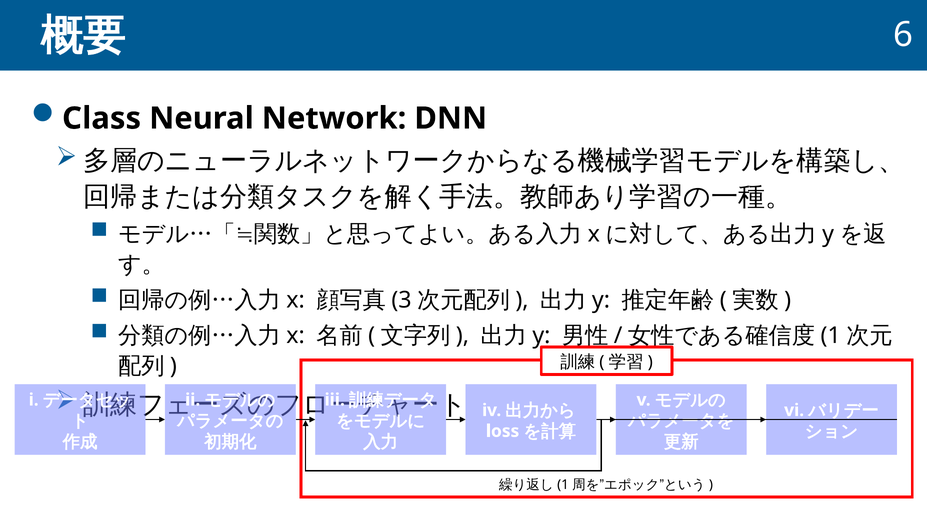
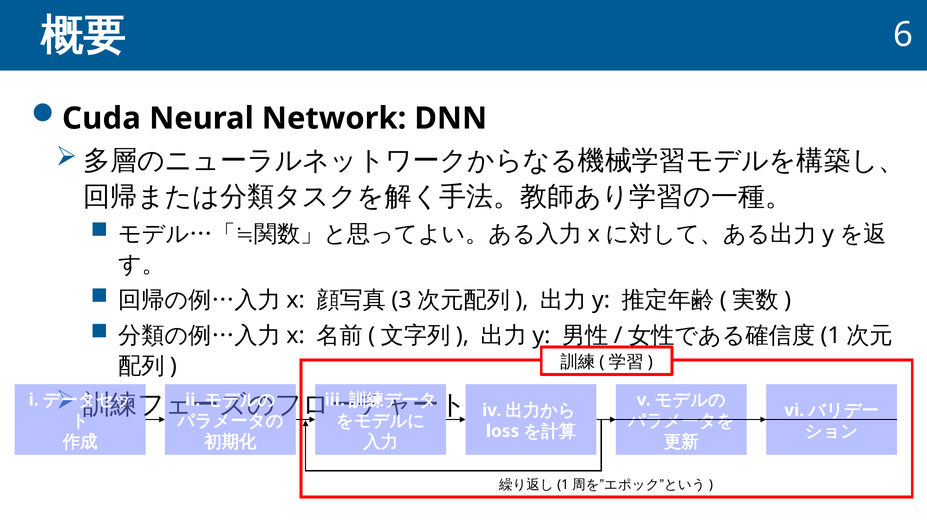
Class: Class -> Cuda (101, 118)
